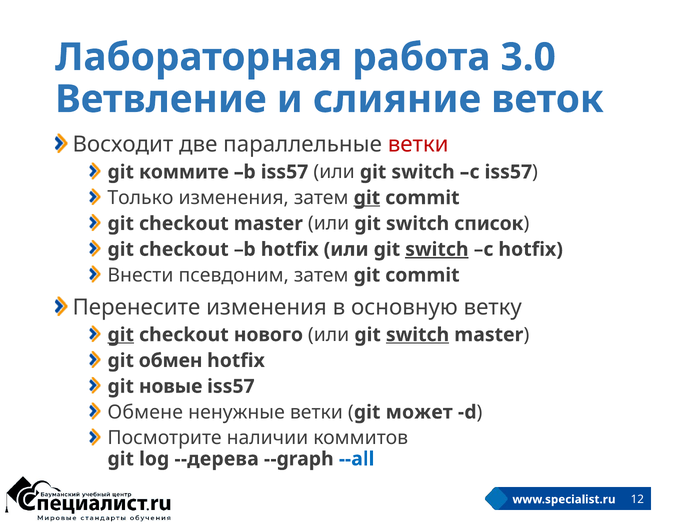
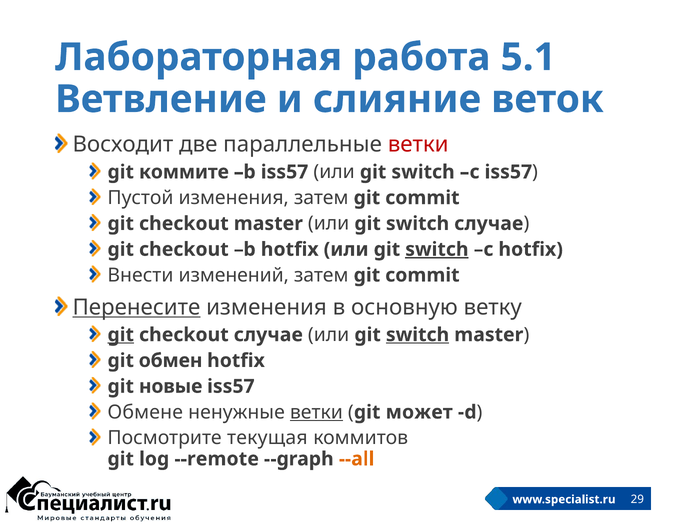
3.0: 3.0 -> 5.1 (528, 57)
Только: Только -> Пустой (140, 198)
git underline: present -> none (367, 198)
switch список: список -> случае (489, 224)
псевдоним: псевдоним -> изменений (234, 275)
Перенесите underline: none -> present (136, 308)
checkout нового: нового -> случае (268, 335)
ветки underline: none -> present (316, 412)
наличии: наличии -> текущая (267, 438)
--дерева: --дерева -> --remote (217, 459)
--all colour: blue -> orange (357, 459)
12: 12 -> 29 (637, 500)
